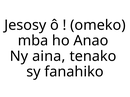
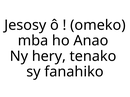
aina: aina -> hery (49, 56)
